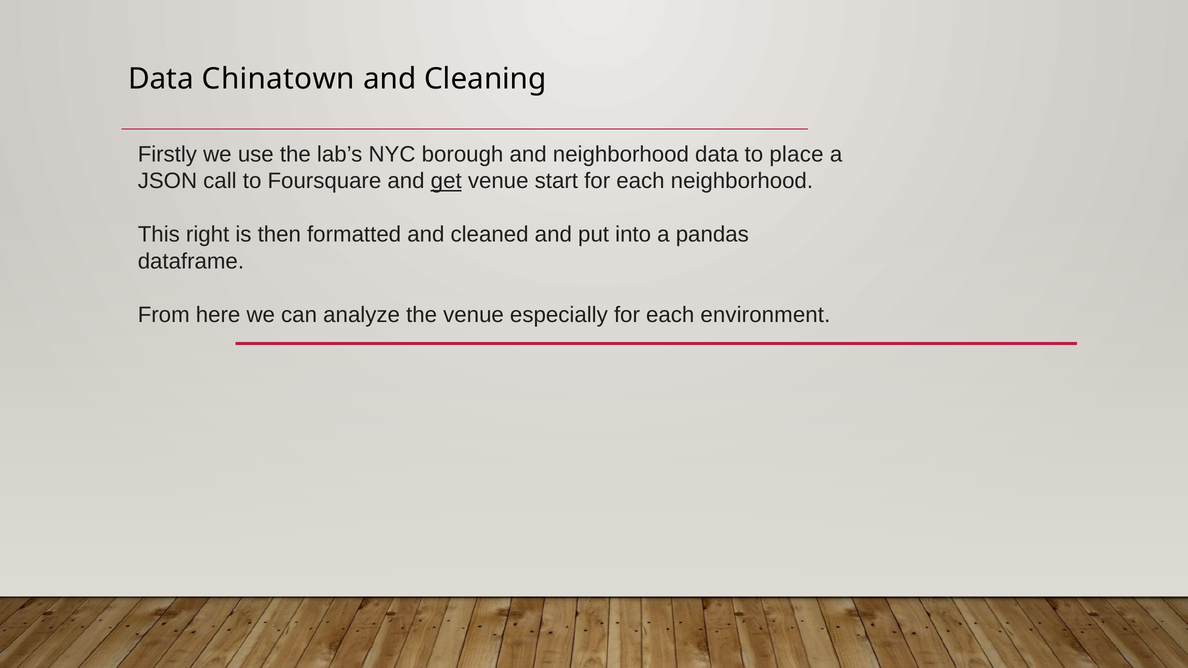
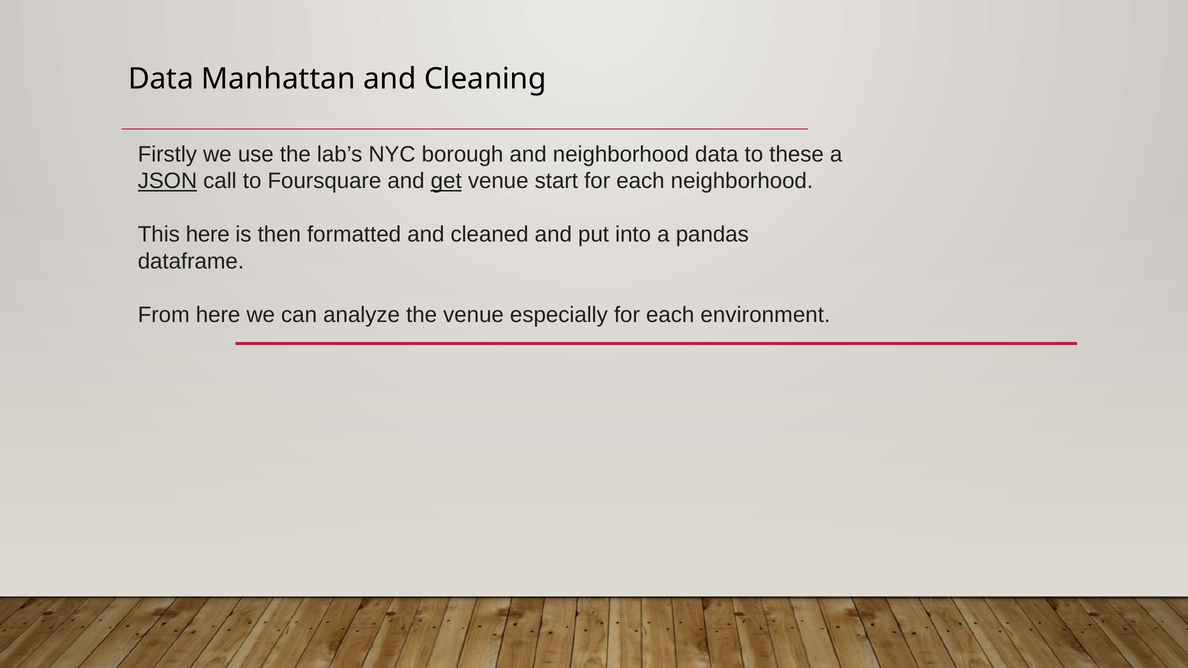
Chinatown: Chinatown -> Manhattan (278, 79)
place: place -> these (797, 154)
JSON underline: none -> present (167, 181)
This right: right -> here (208, 235)
